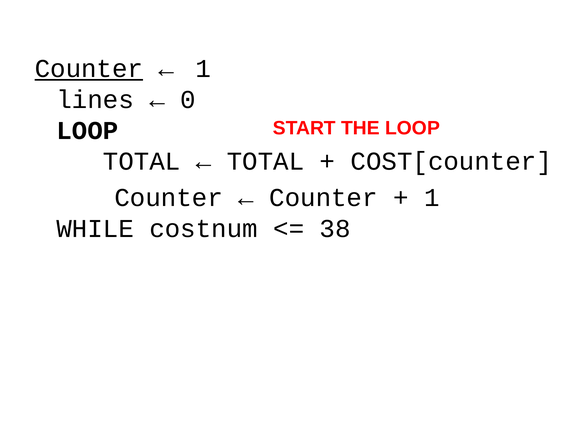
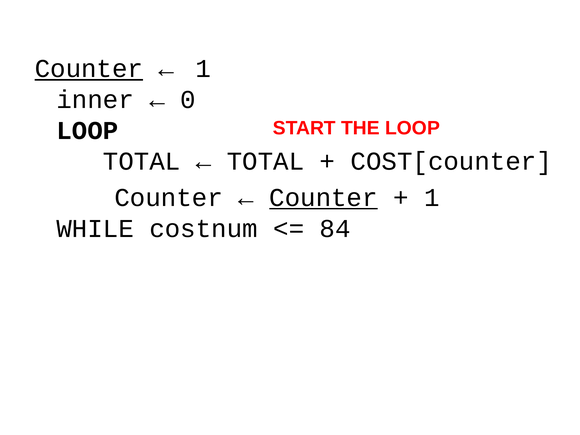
lines: lines -> inner (95, 100)
Counter underline: none -> present (323, 198)
38: 38 -> 84 (335, 229)
